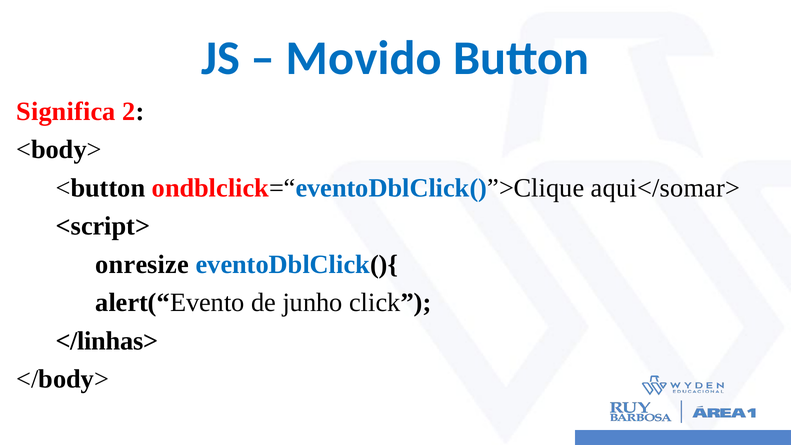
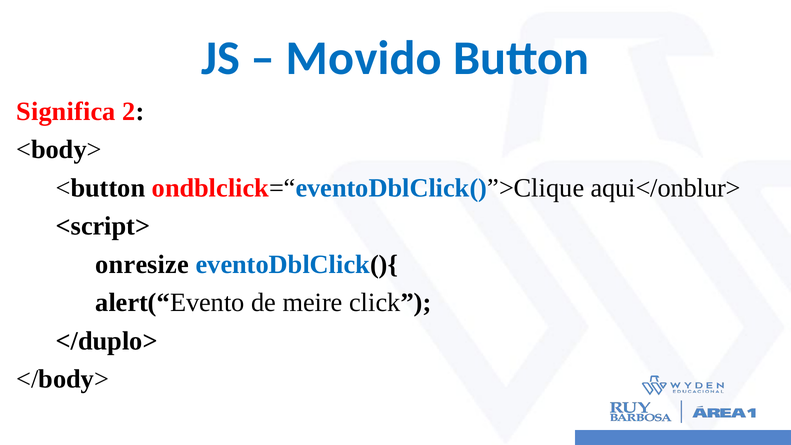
aqui</somar>: aqui</somar> -> aqui</onblur> (666, 188)
junho: junho -> meire (313, 303)
</linhas>: </linhas> -> </duplo> (107, 341)
